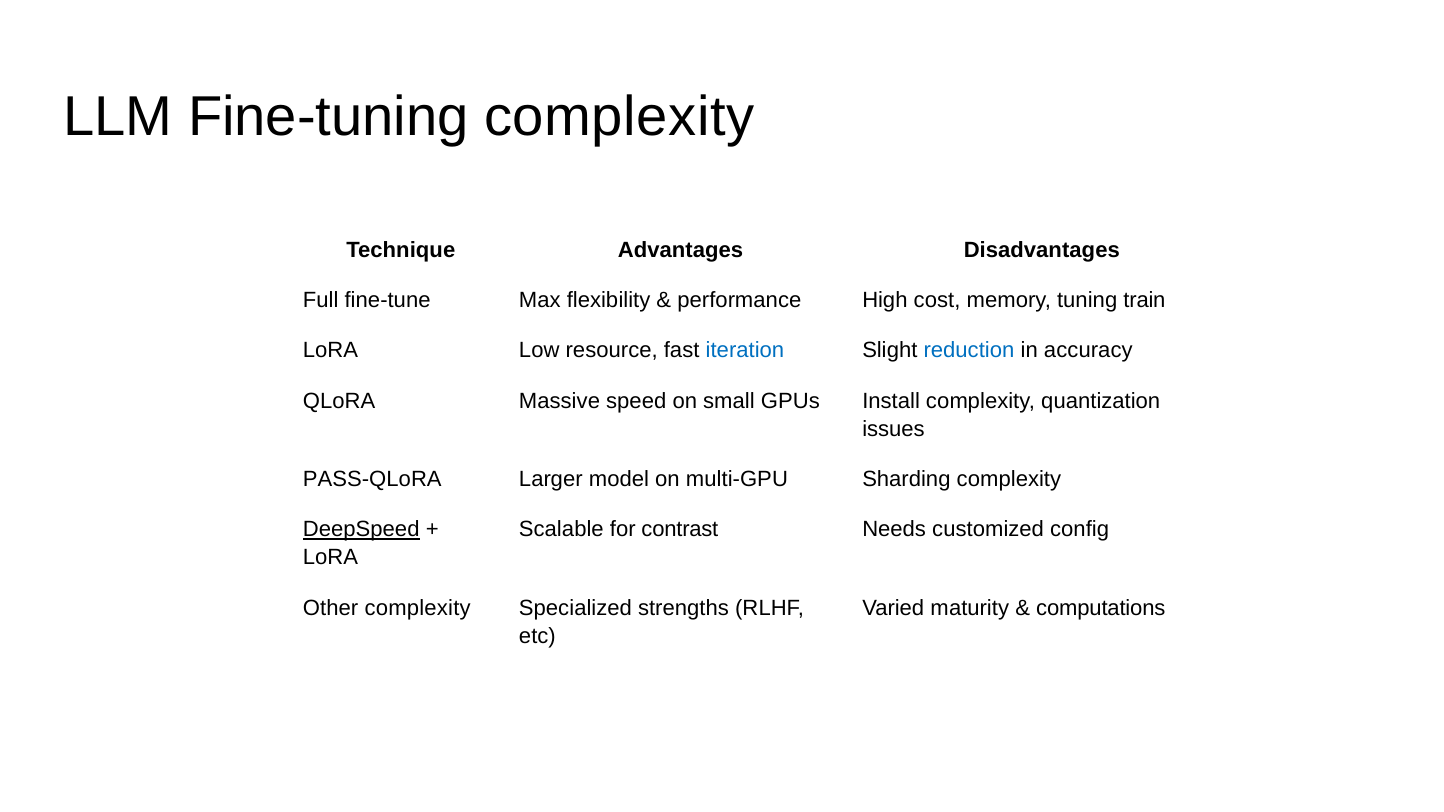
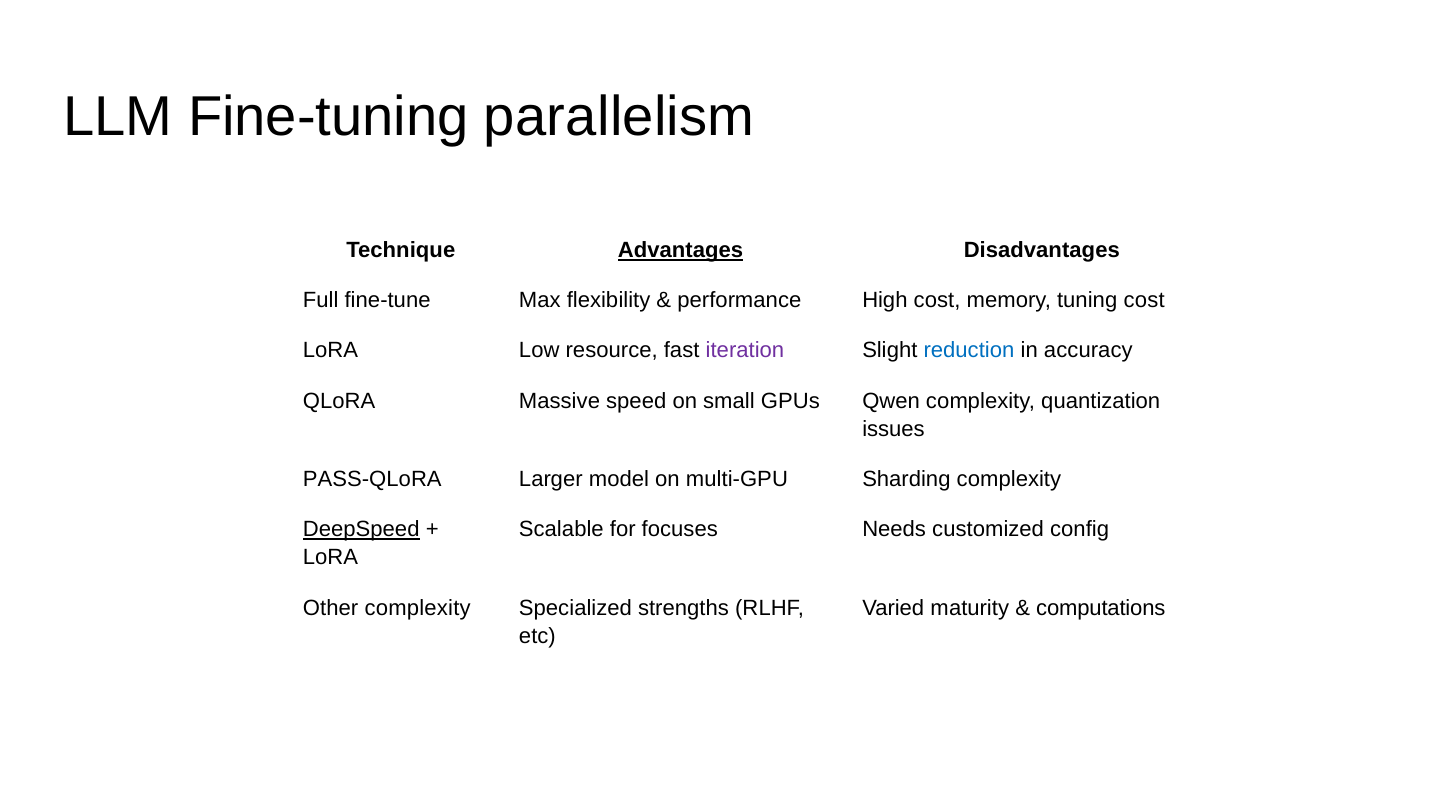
Fine-tuning complexity: complexity -> parallelism (619, 117)
Advantages underline: none -> present (681, 251)
tuning train: train -> cost (1144, 301)
iteration colour: blue -> purple (745, 351)
Install: Install -> Qwen (891, 401)
contrast: contrast -> focuses (680, 530)
